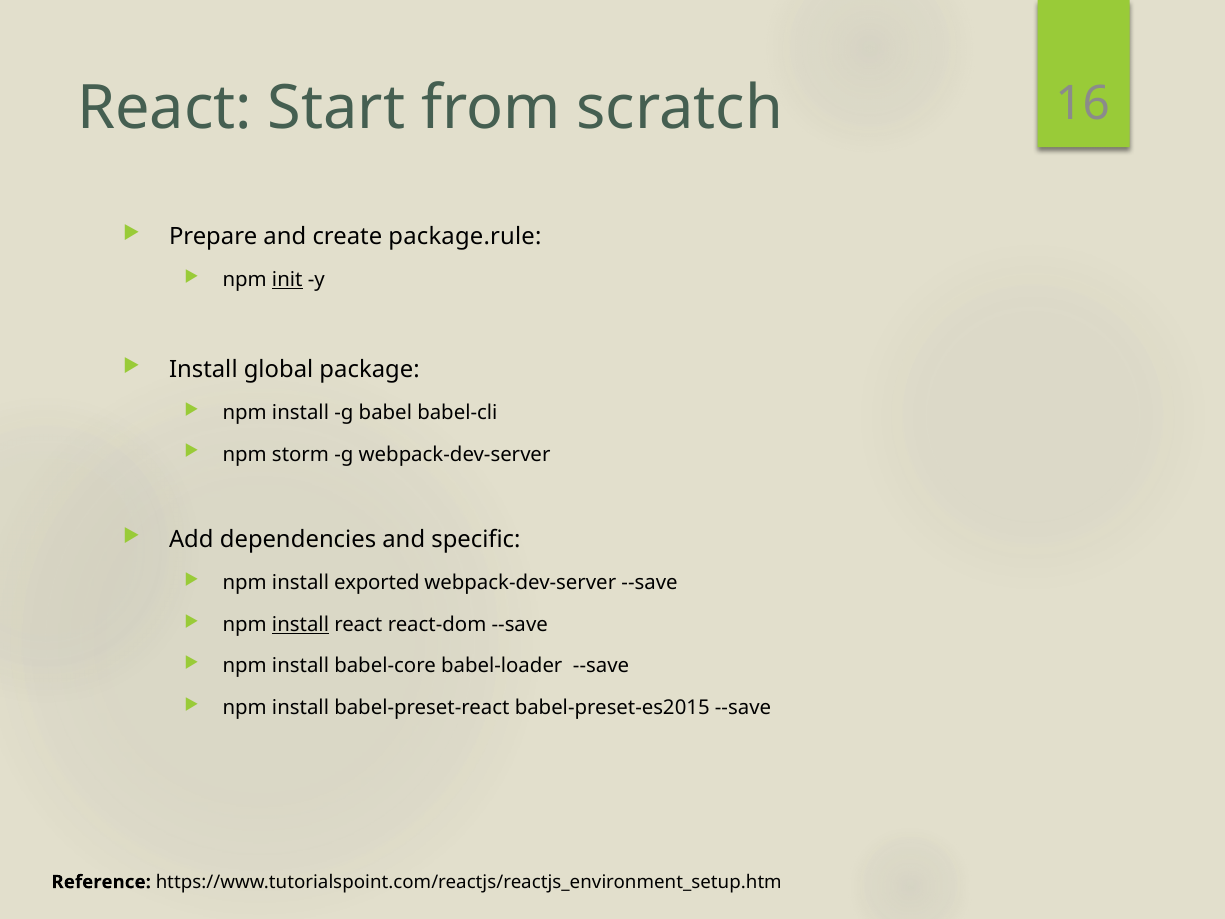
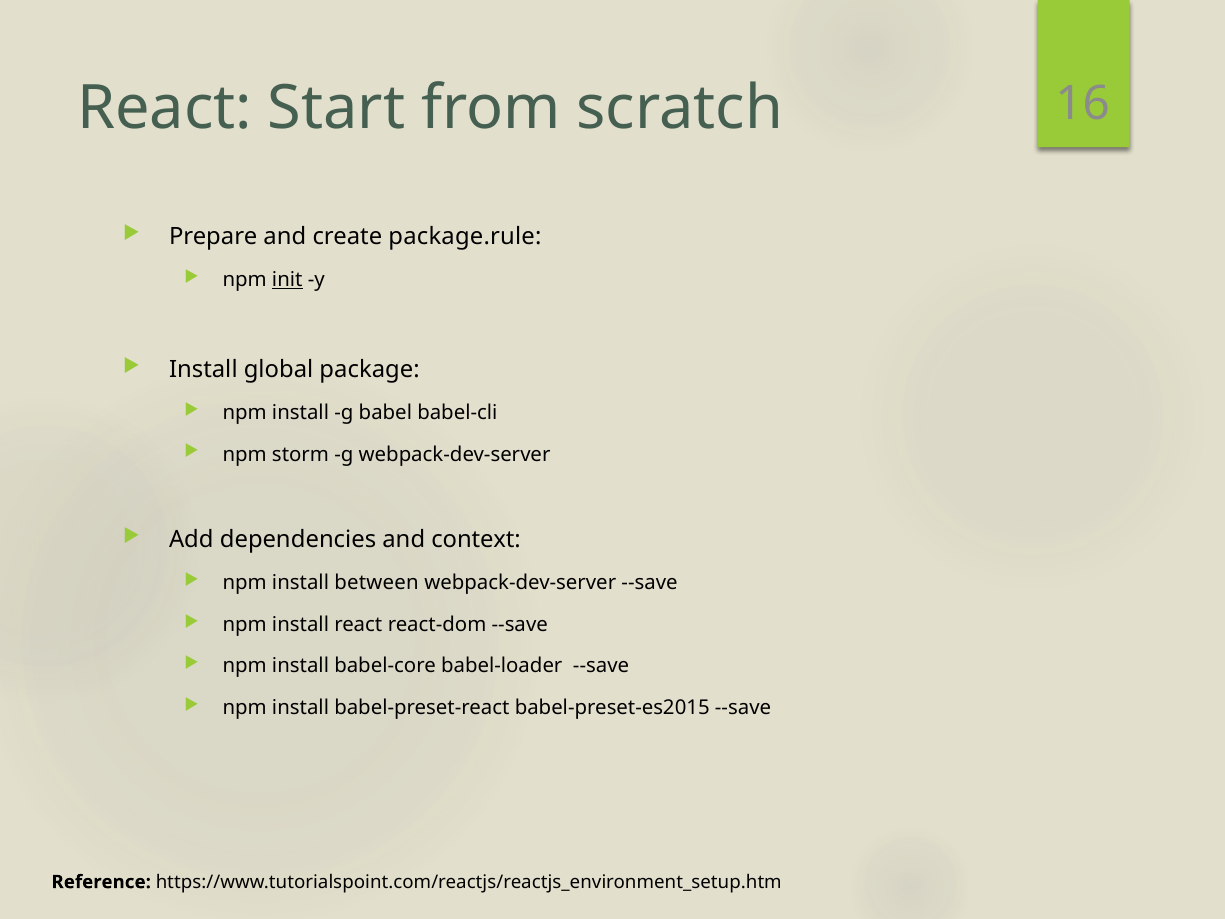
specific: specific -> context (476, 540)
exported: exported -> between (377, 583)
install underline: present -> none (300, 624)
